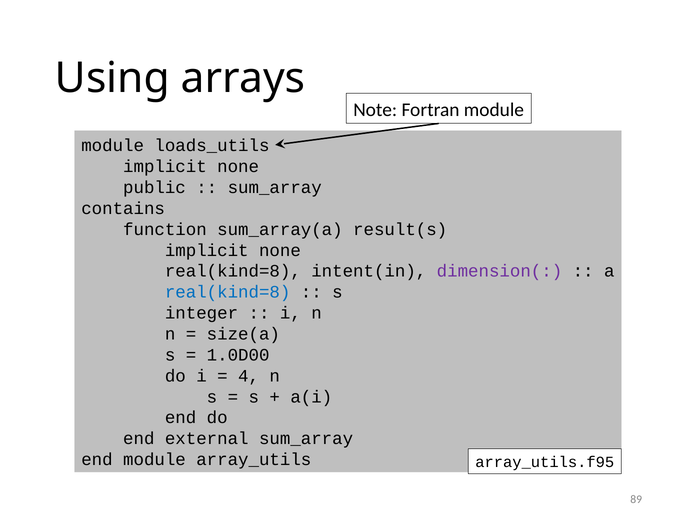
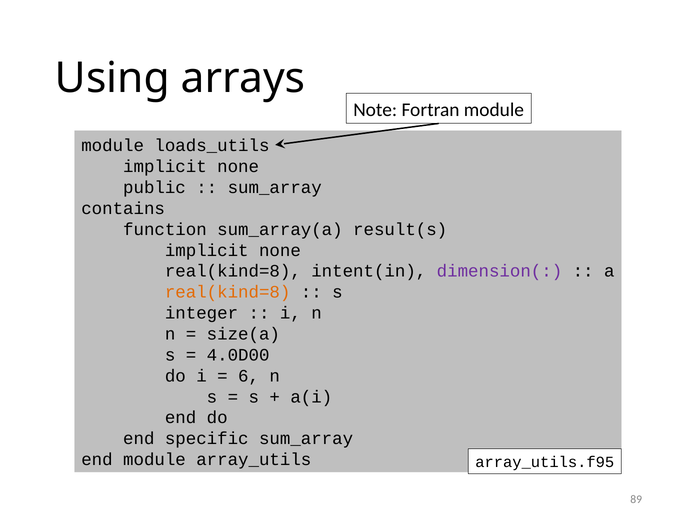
real(kind=8 colour: blue -> orange (228, 292)
1.0D00: 1.0D00 -> 4.0D00 (238, 355)
4: 4 -> 6 (249, 376)
external: external -> specific (207, 438)
